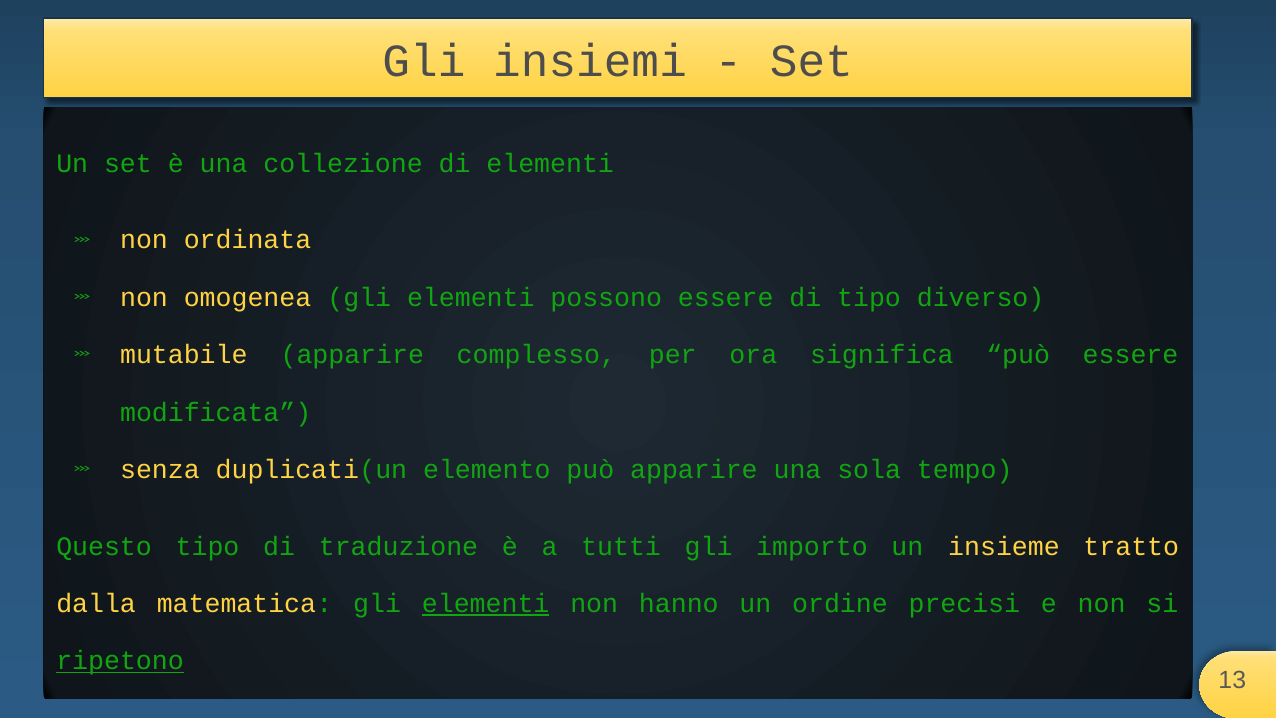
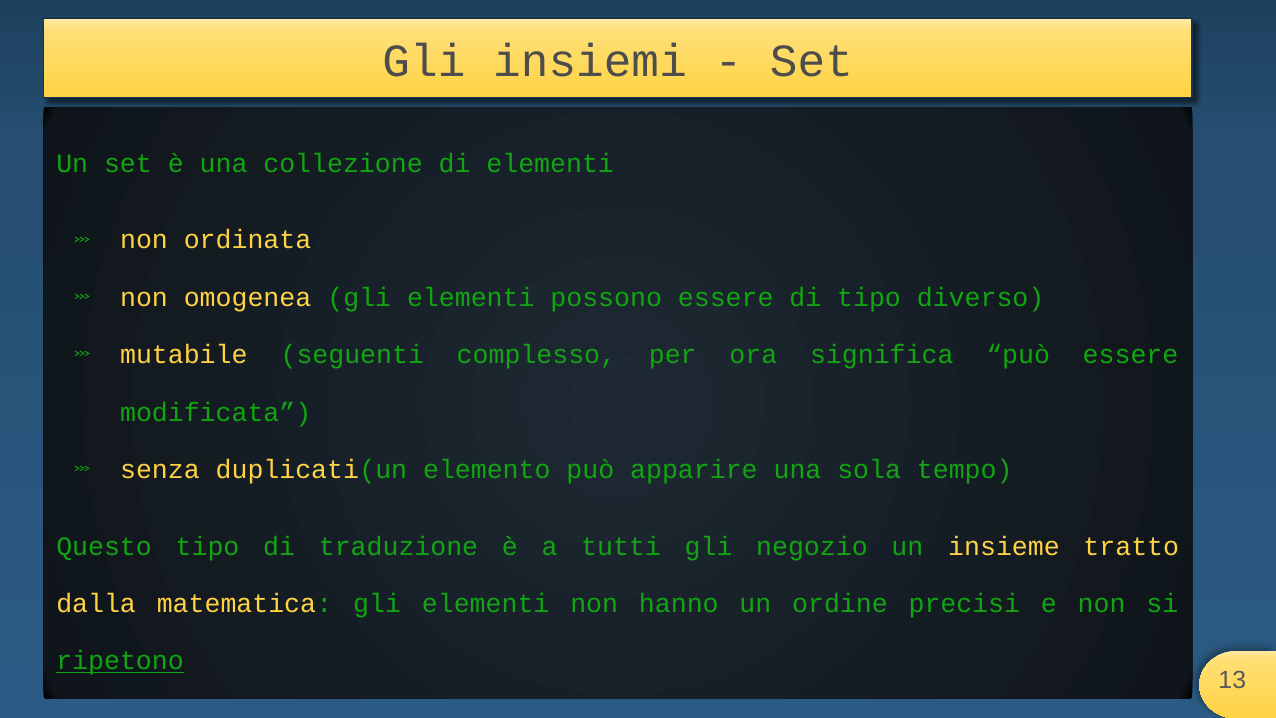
mutabile apparire: apparire -> seguenti (352, 355)
importo: importo -> negozio (812, 546)
elementi underline: present -> none (486, 604)
